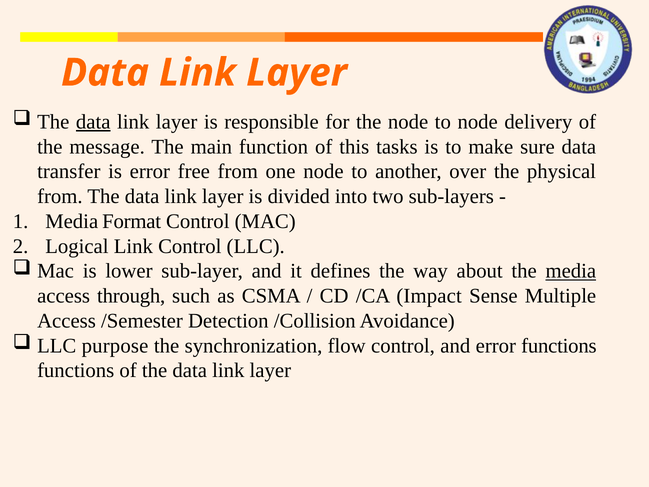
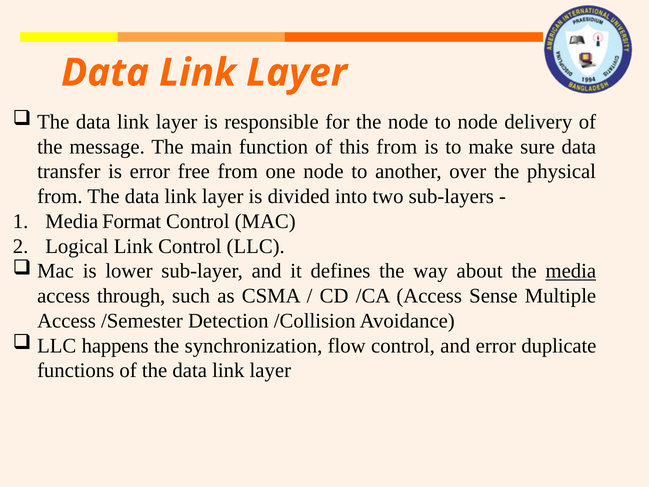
data underline: present -> none (93, 122)
this tasks: tasks -> from (397, 147)
/CA Impact: Impact -> Access (429, 296)
purpose: purpose -> happens (115, 346)
error functions: functions -> duplicate (559, 346)
